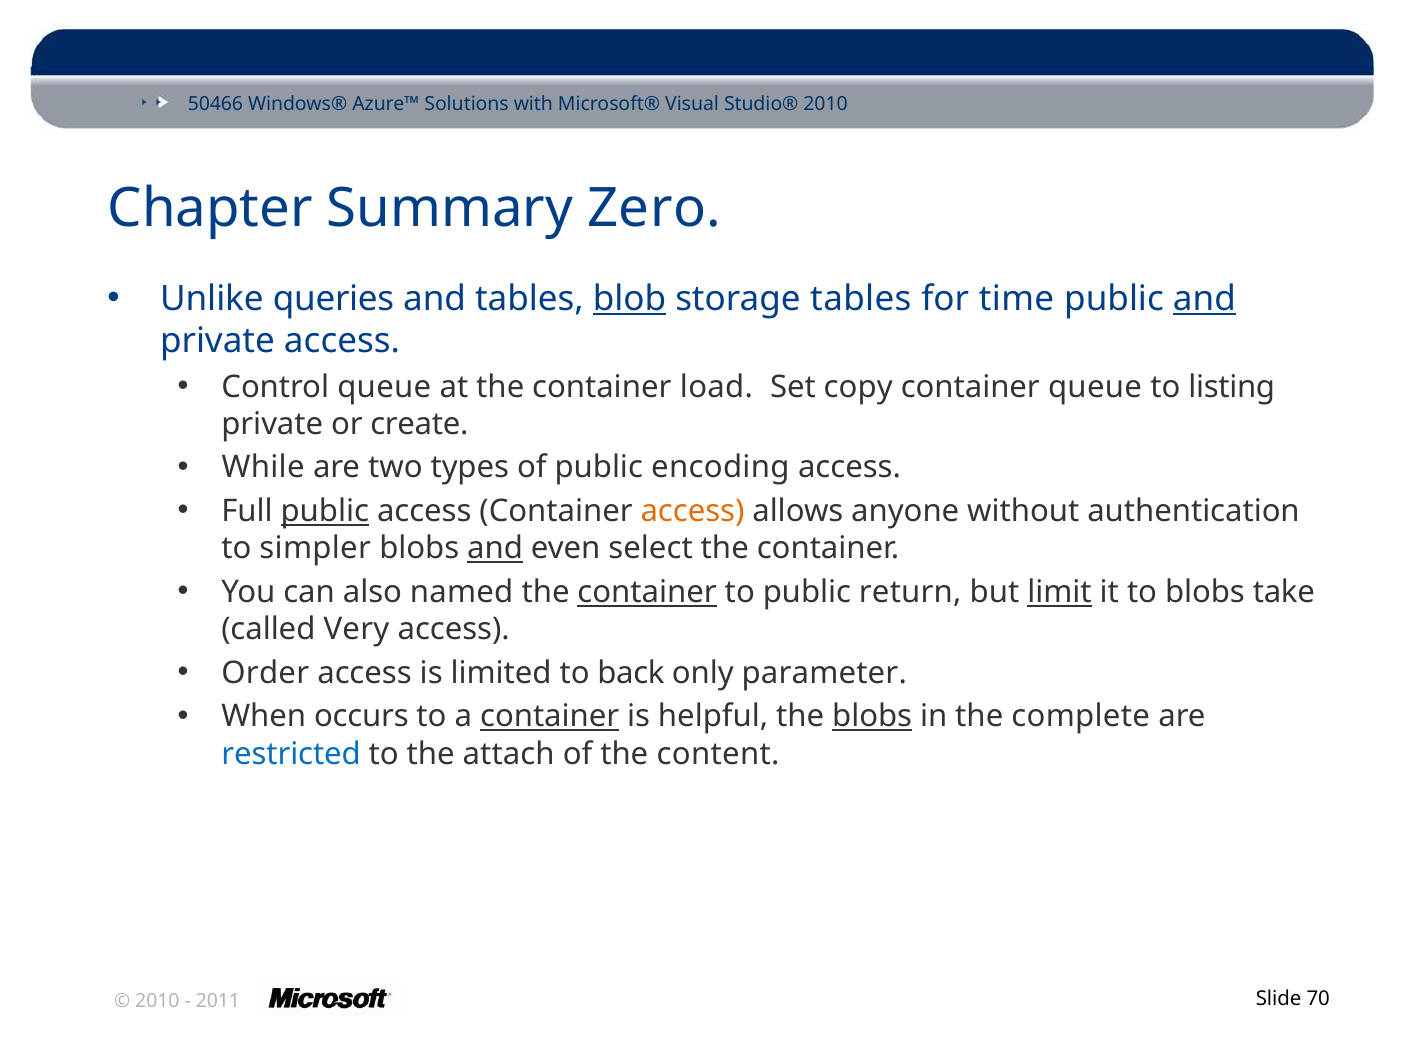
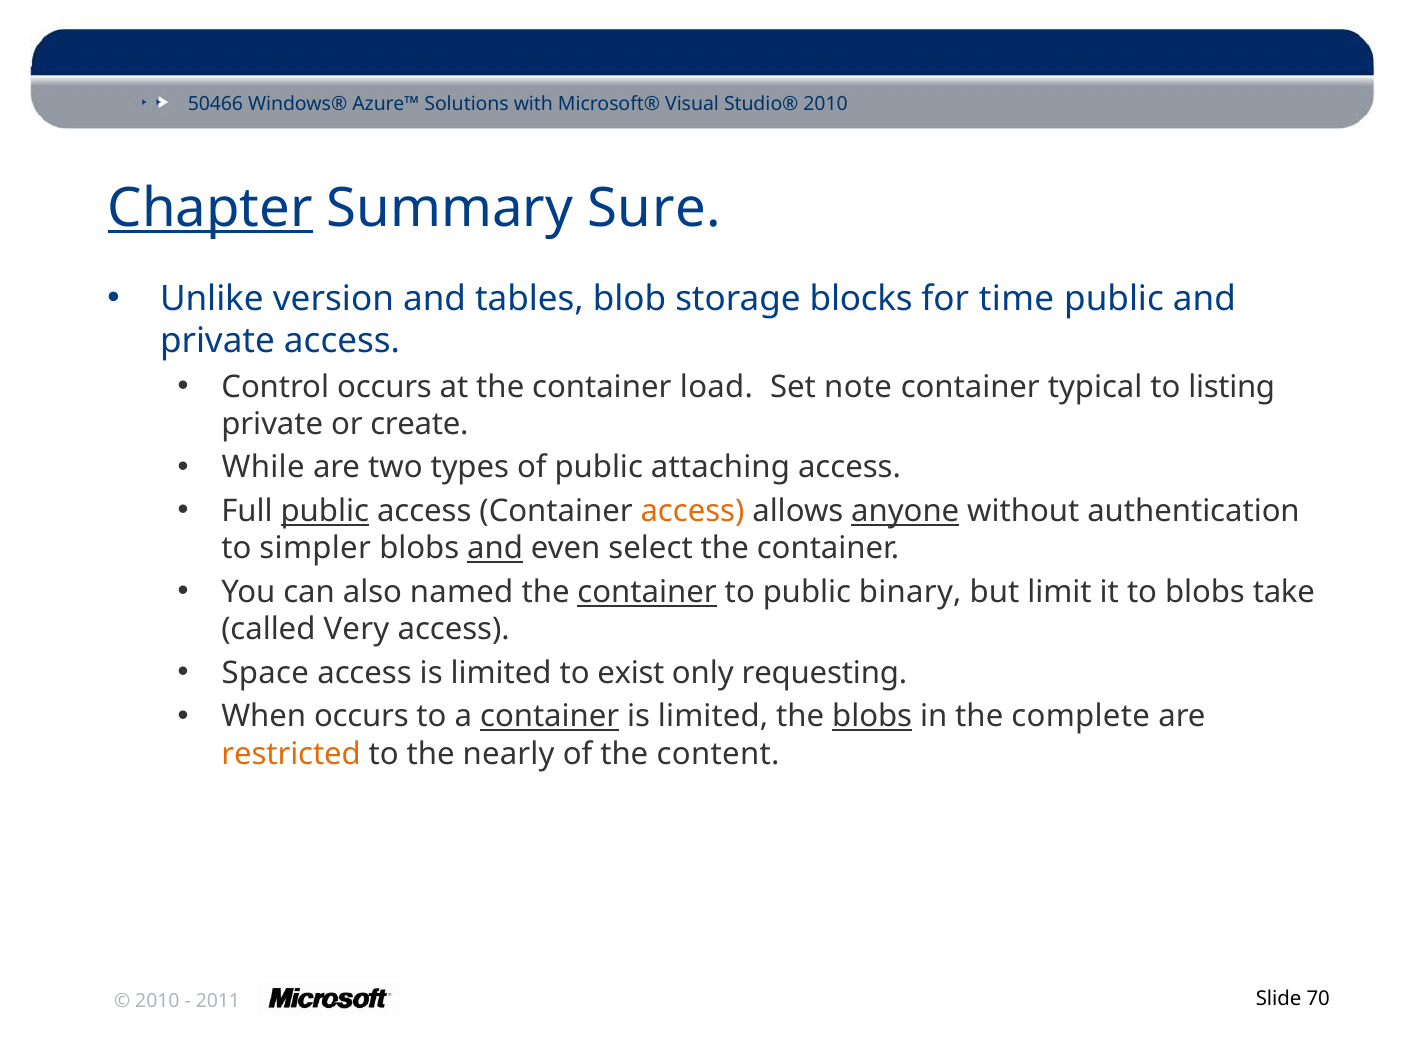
Chapter underline: none -> present (210, 208)
Zero: Zero -> Sure (654, 208)
queries: queries -> version (333, 299)
blob underline: present -> none (630, 299)
storage tables: tables -> blocks (861, 299)
and underline: present -> none (1204, 299)
Control queue: queue -> occurs (385, 387)
copy: copy -> note (858, 387)
container queue: queue -> typical (1095, 387)
encoding: encoding -> attaching (720, 468)
anyone underline: none -> present (905, 512)
return: return -> binary (910, 592)
limit underline: present -> none (1060, 592)
Order: Order -> Space (265, 673)
back: back -> exist (631, 673)
parameter: parameter -> requesting (824, 673)
helpful: helpful -> limited (713, 717)
restricted colour: blue -> orange (291, 754)
attach: attach -> nearly (509, 754)
